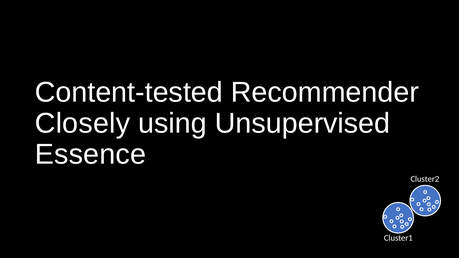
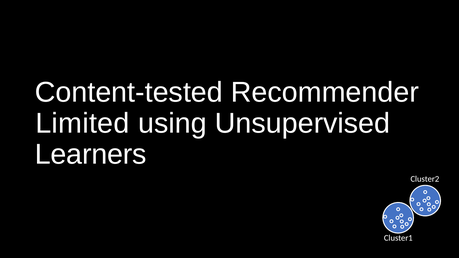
Closely: Closely -> Limited (82, 123)
Essence: Essence -> Learners (91, 154)
